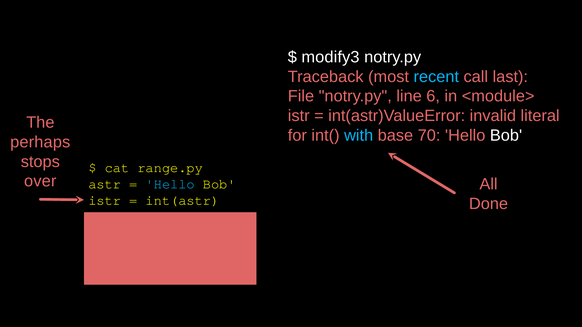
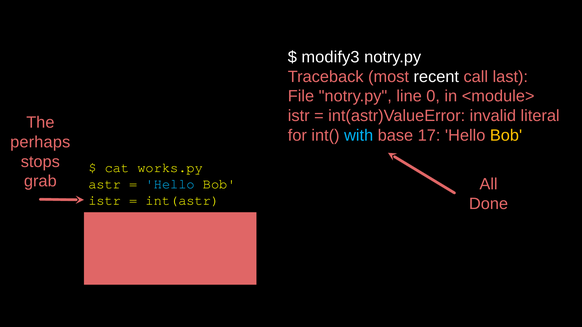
recent colour: light blue -> white (436, 77)
6: 6 -> 0 (433, 96)
70: 70 -> 17 (429, 136)
Bob colour: white -> yellow (506, 136)
range.py: range.py -> works.py (170, 168)
over: over -> grab (40, 181)
